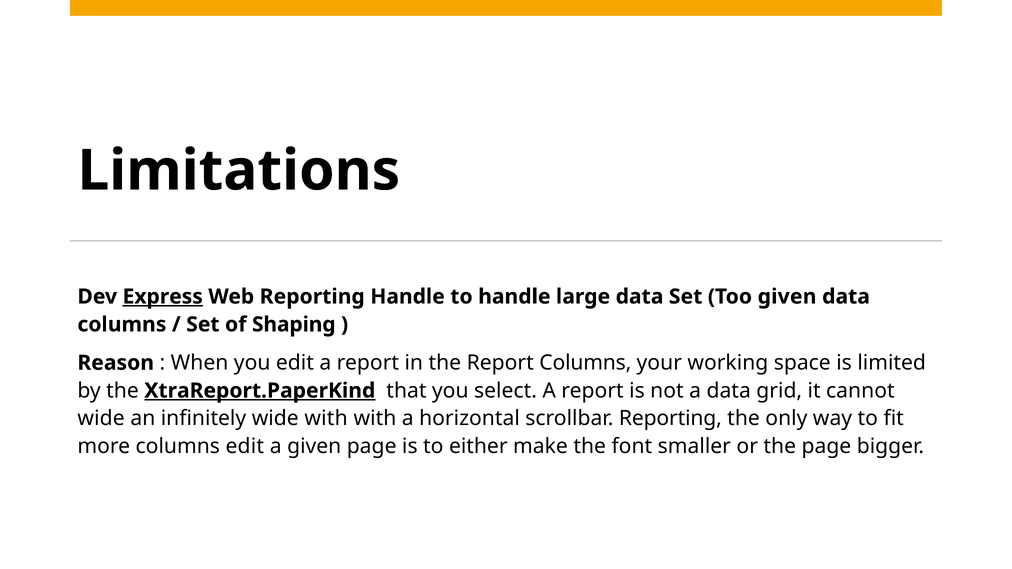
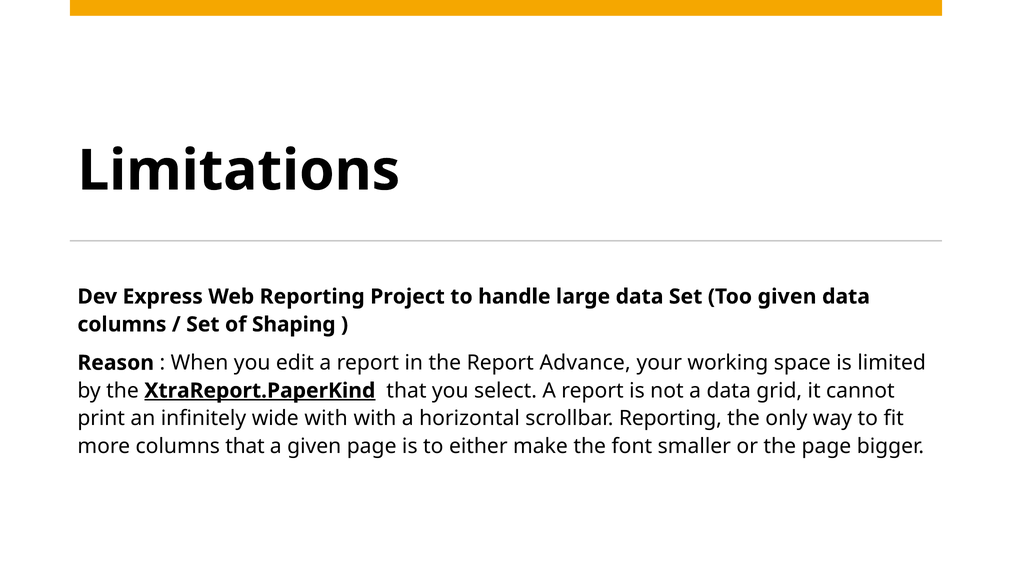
Express underline: present -> none (163, 297)
Reporting Handle: Handle -> Project (408, 297)
Report Columns: Columns -> Advance (585, 363)
wide: wide -> print (101, 419)
columns edit: edit -> that (245, 447)
